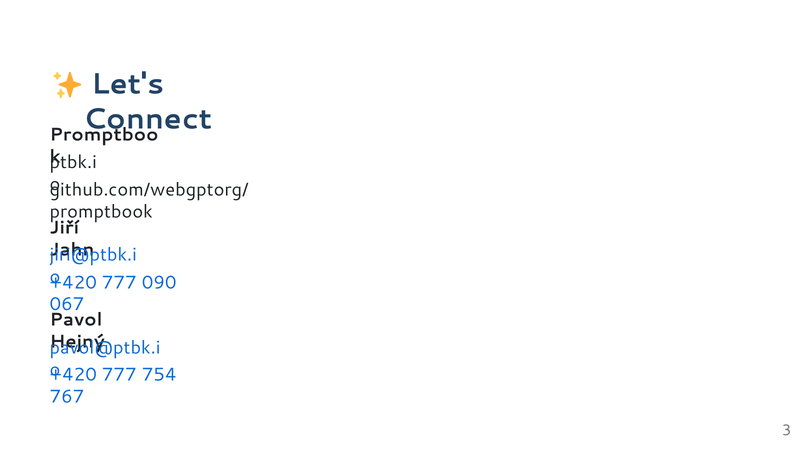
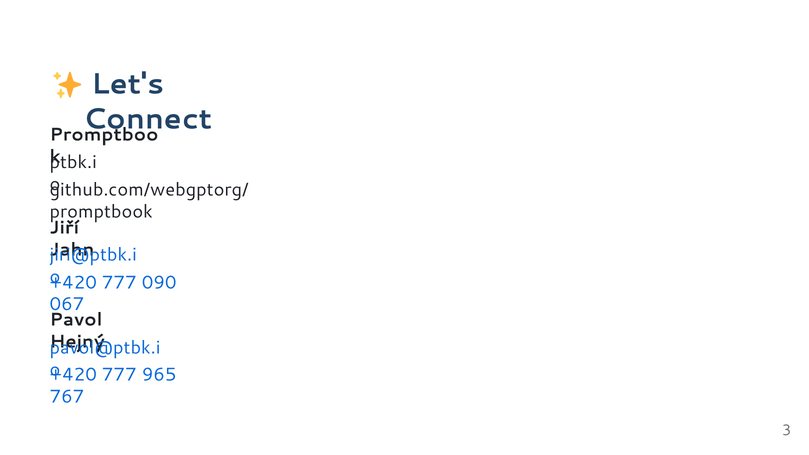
754: 754 -> 965 (159, 375)
